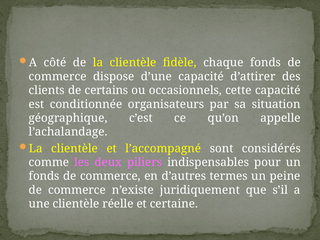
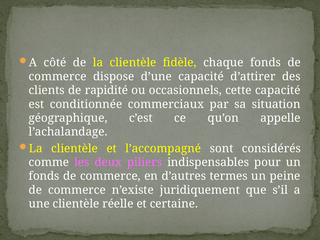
certains: certains -> rapidité (106, 90)
organisateurs: organisateurs -> commerciaux (166, 104)
